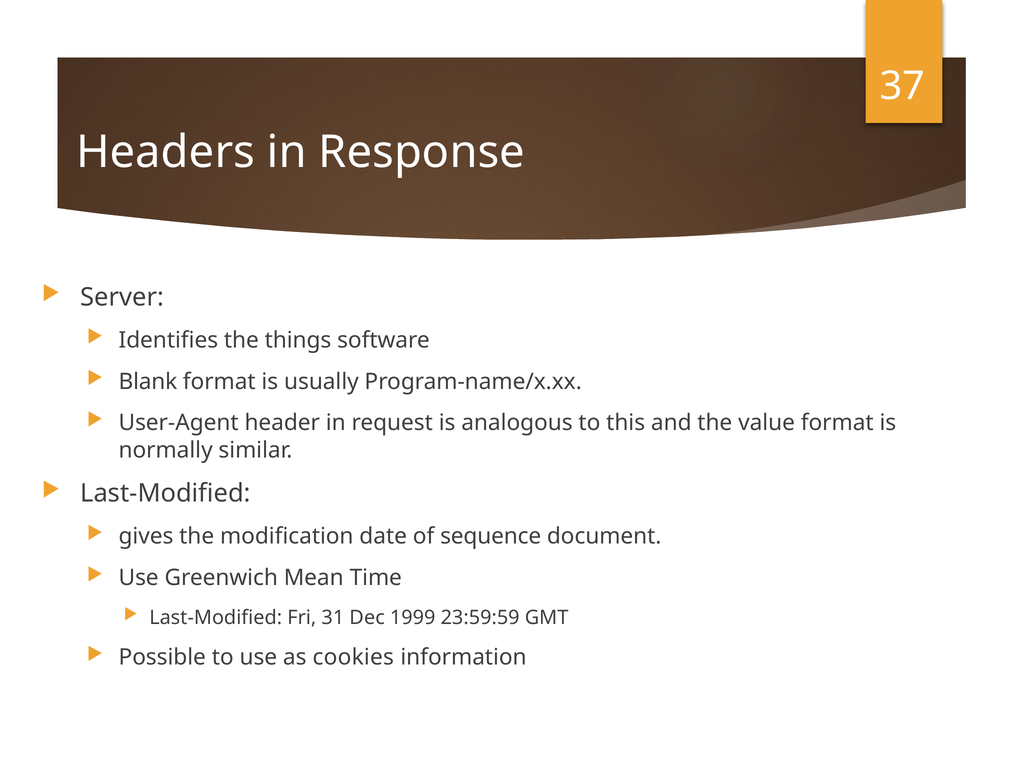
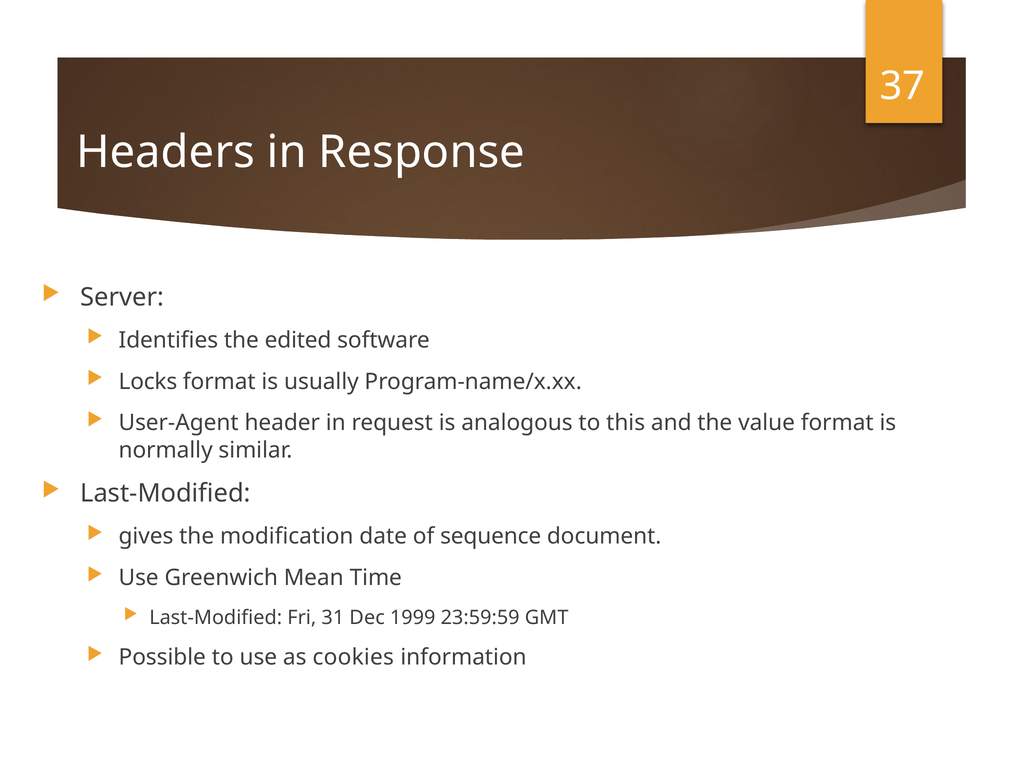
things: things -> edited (298, 340)
Blank: Blank -> Locks (148, 381)
